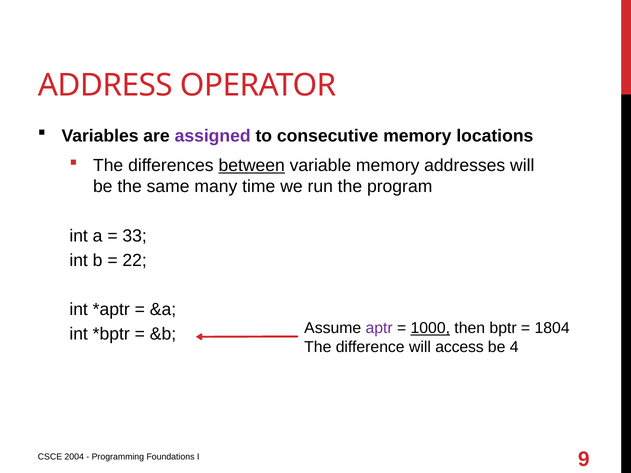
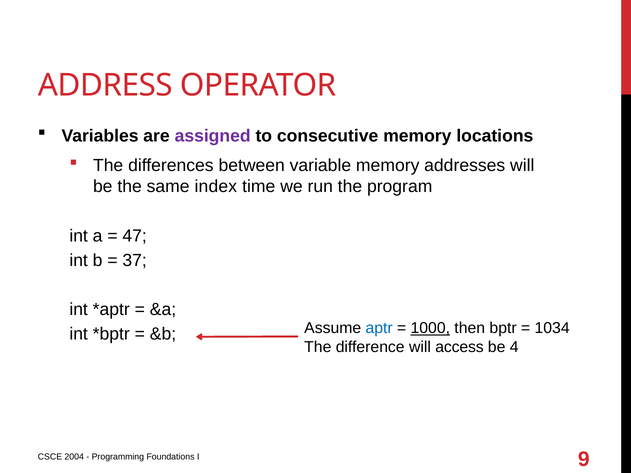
between underline: present -> none (252, 166)
many: many -> index (216, 187)
33: 33 -> 47 (135, 236)
22: 22 -> 37 (135, 260)
aptr colour: purple -> blue (379, 328)
1804: 1804 -> 1034 (552, 328)
